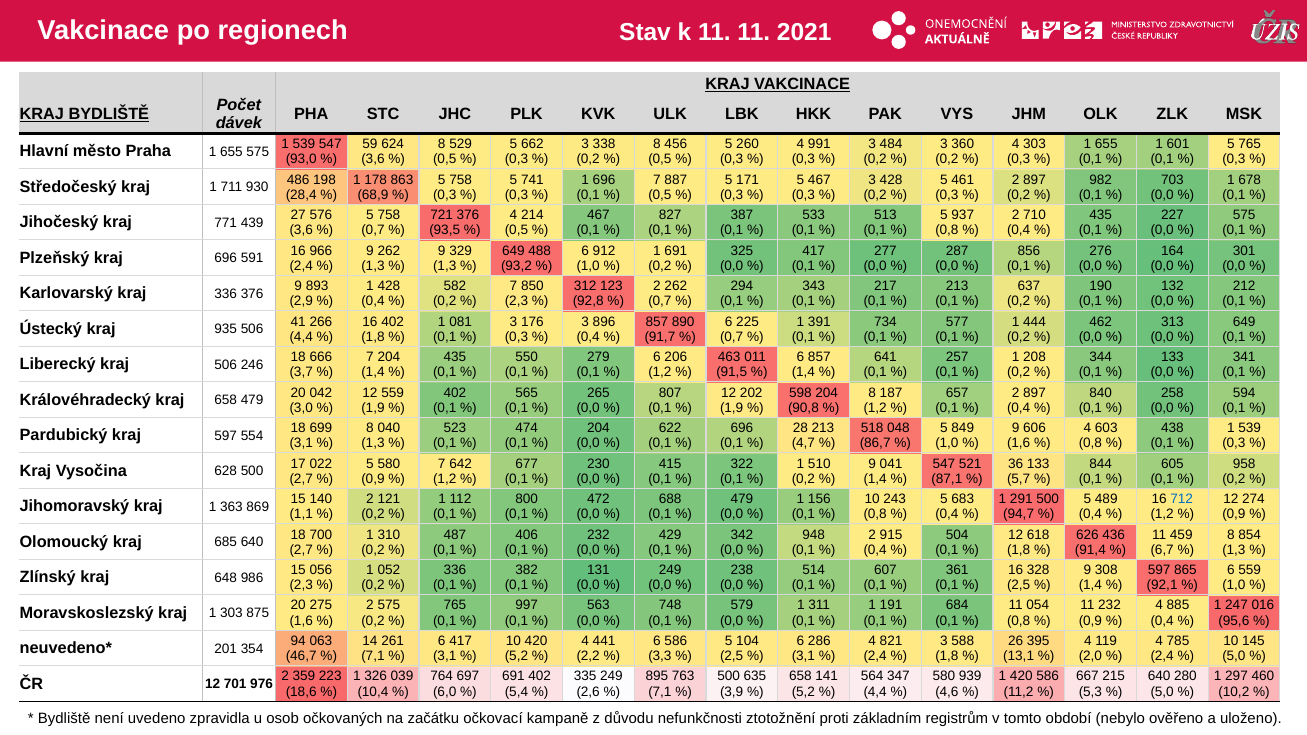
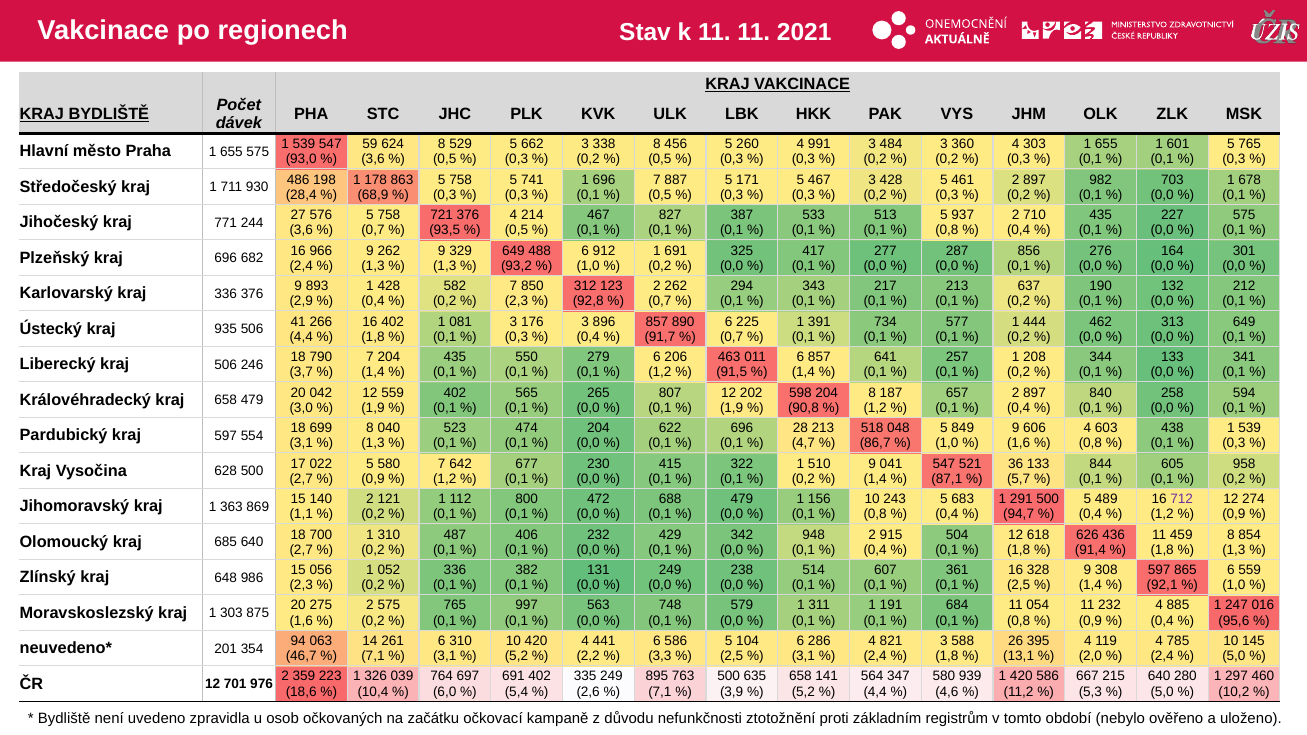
439: 439 -> 244 (252, 223)
591: 591 -> 682 (252, 258)
666: 666 -> 790 (321, 357)
712 colour: blue -> purple (1182, 499)
6,7: 6,7 -> 1,8 (1162, 550)
6 417: 417 -> 310 (461, 641)
